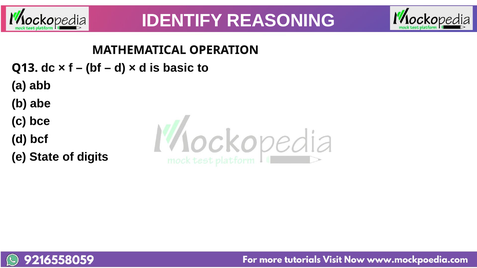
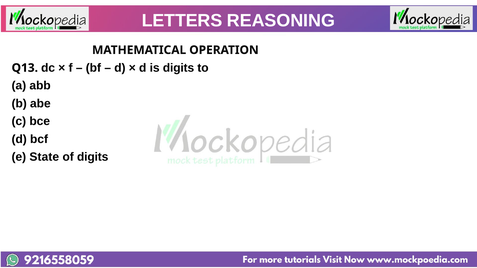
IDENTIFY: IDENTIFY -> LETTERS (182, 20)
is basic: basic -> digits (179, 68)
